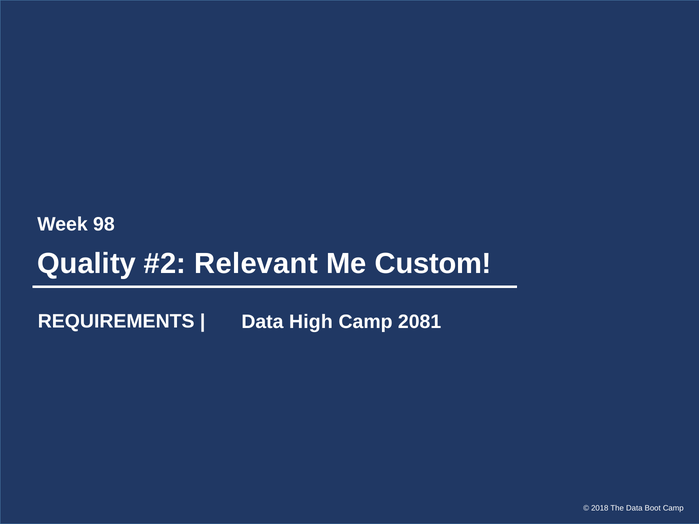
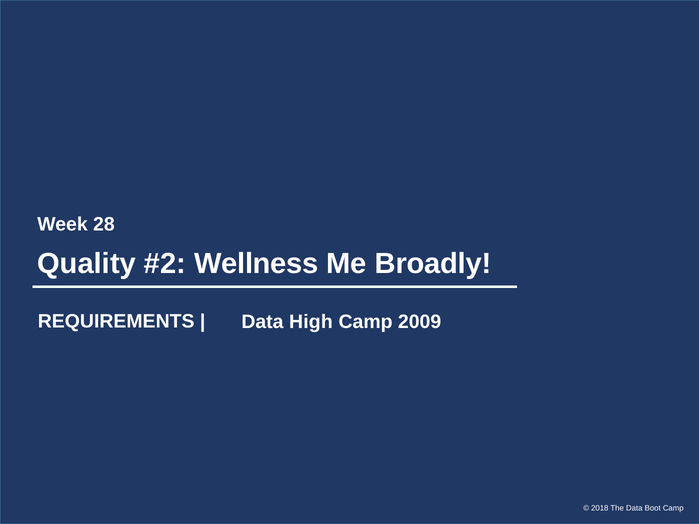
98: 98 -> 28 (104, 224)
Relevant: Relevant -> Wellness (256, 264)
Custom: Custom -> Broadly (433, 264)
2081: 2081 -> 2009 (420, 322)
